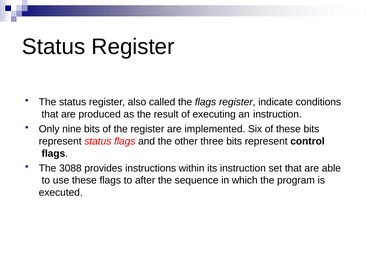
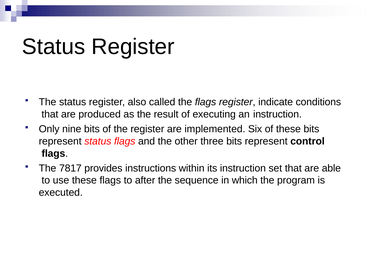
3088: 3088 -> 7817 (70, 168)
